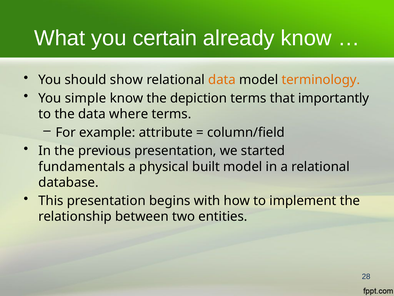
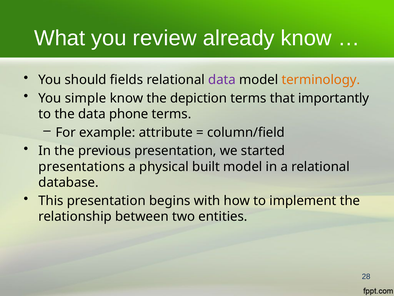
certain: certain -> review (165, 38)
show: show -> fields (127, 80)
data colour: orange -> purple (222, 80)
where: where -> phone (129, 114)
fundamentals: fundamentals -> presentations (82, 166)
